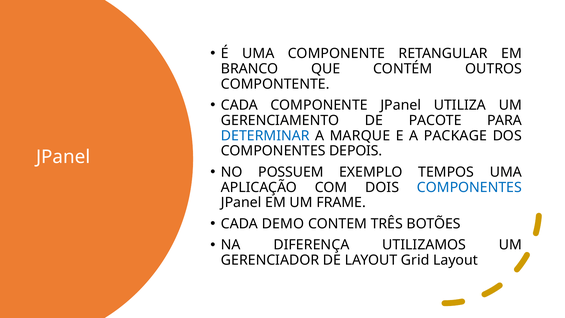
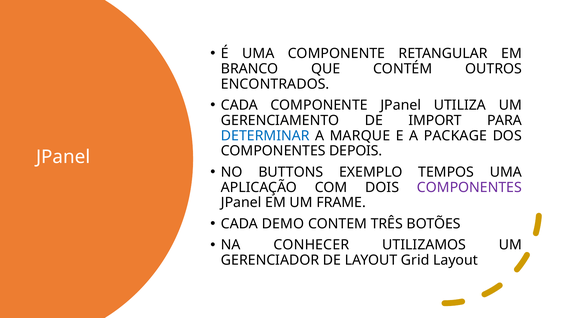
COMPONTENTE: COMPONTENTE -> ENCONTRADOS (275, 84)
PACOTE: PACOTE -> IMPORT (435, 120)
POSSUEM: POSSUEM -> BUTTONS (291, 172)
COMPONENTES colour: blue -> purple (469, 187)
DIFERENÇA: DIFERENÇA -> CONHECER (311, 245)
